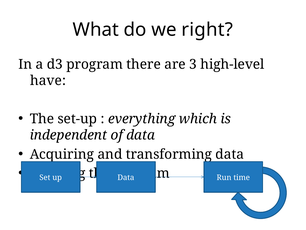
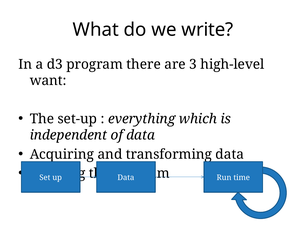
right: right -> write (207, 30)
have: have -> want (48, 81)
